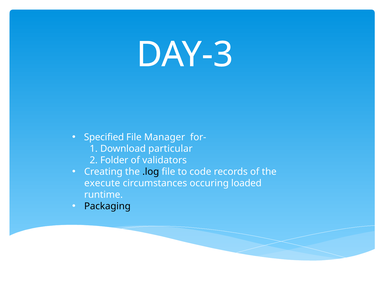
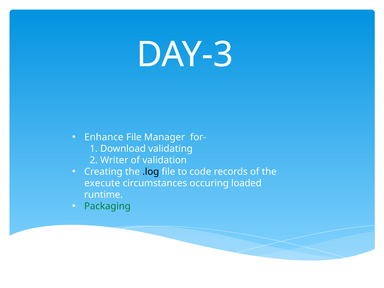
Specified: Specified -> Enhance (104, 137)
particular: particular -> validating (170, 149)
Folder: Folder -> Writer (114, 160)
validators: validators -> validation (165, 160)
Packaging colour: black -> green (107, 206)
